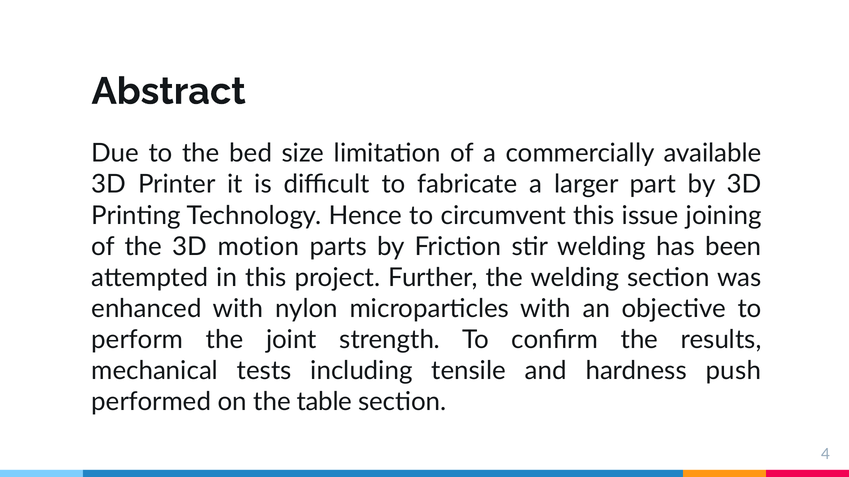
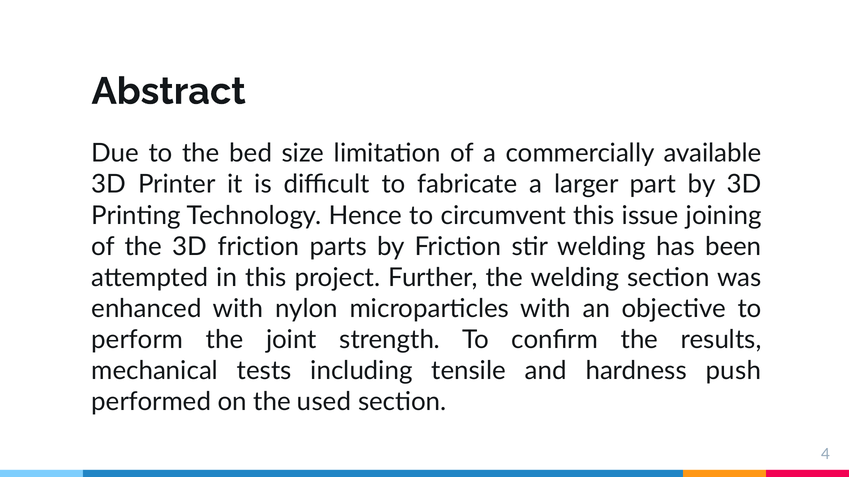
3D motion: motion -> friction (258, 247)
table: table -> used (324, 402)
